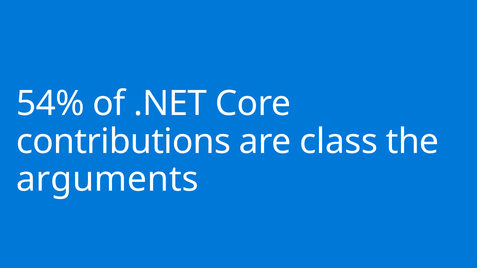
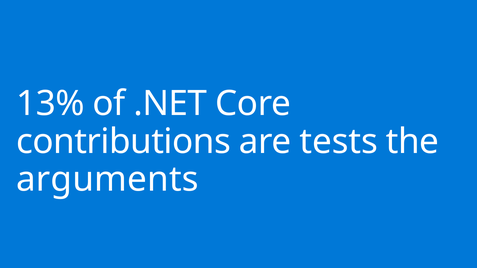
54%: 54% -> 13% (50, 104)
class: class -> tests (339, 142)
